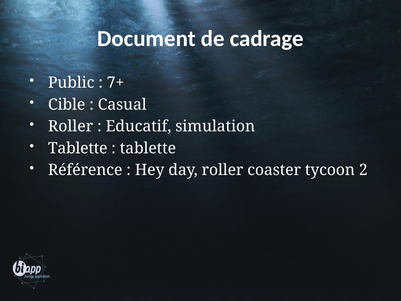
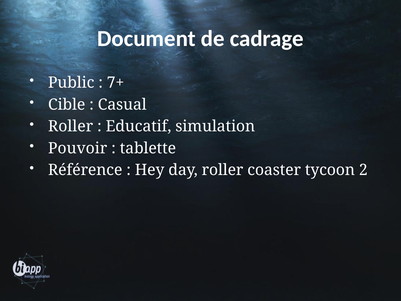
Tablette: Tablette -> Pouvoir (78, 148)
